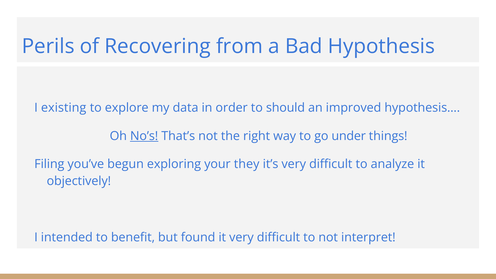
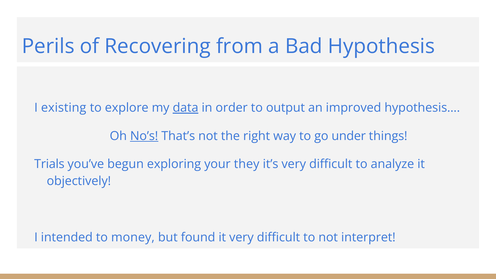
data underline: none -> present (186, 108)
should: should -> output (285, 108)
Filing: Filing -> Trials (49, 164)
benefit: benefit -> money (133, 237)
